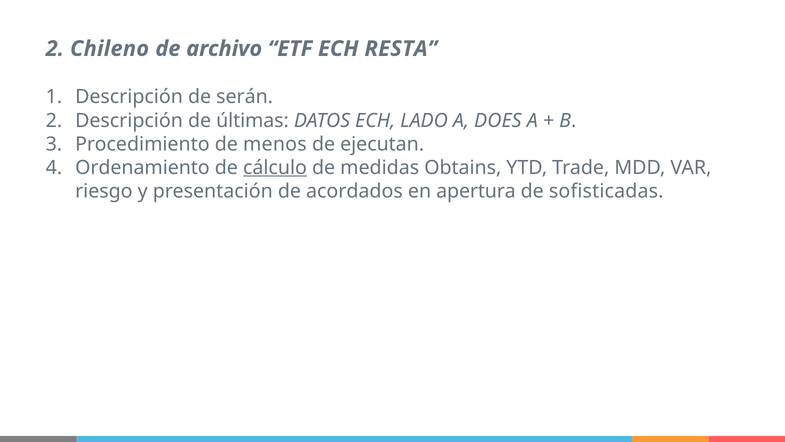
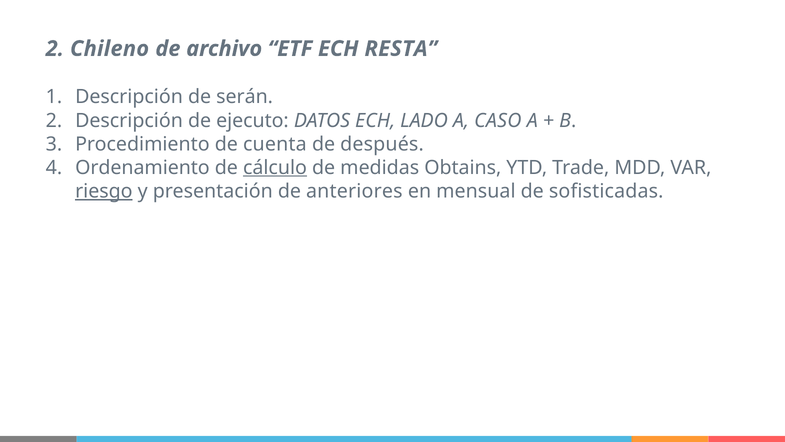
últimas: últimas -> ejecuto (252, 120)
DOES: DOES -> CASO (498, 120)
menos: menos -> cuenta (275, 144)
ejecutan: ejecutan -> después (382, 144)
riesgo underline: none -> present (104, 191)
acordados: acordados -> anteriores (354, 191)
apertura: apertura -> mensual (476, 191)
